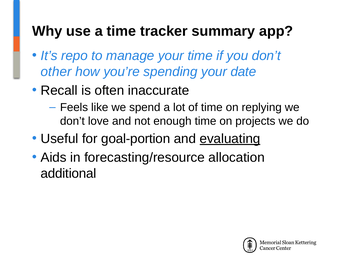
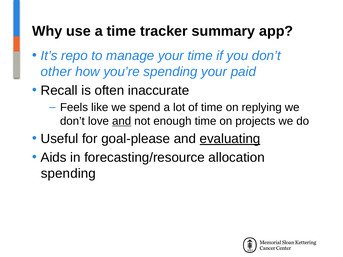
date: date -> paid (243, 72)
and underline: none -> present (122, 121)
goal-portion: goal-portion -> goal-please (136, 139)
additional: additional -> spending (68, 174)
